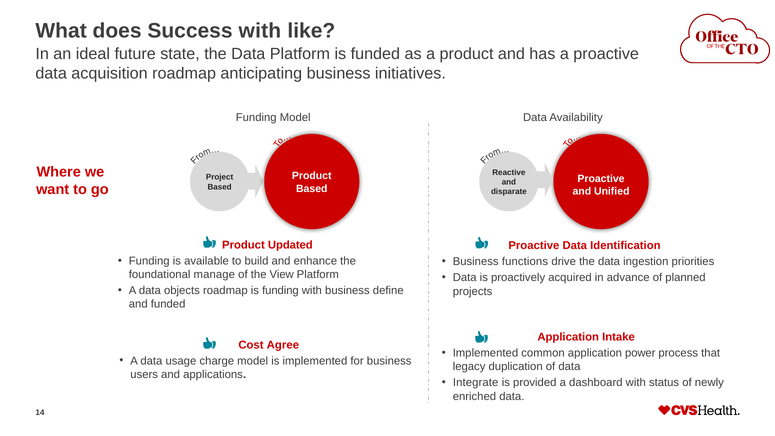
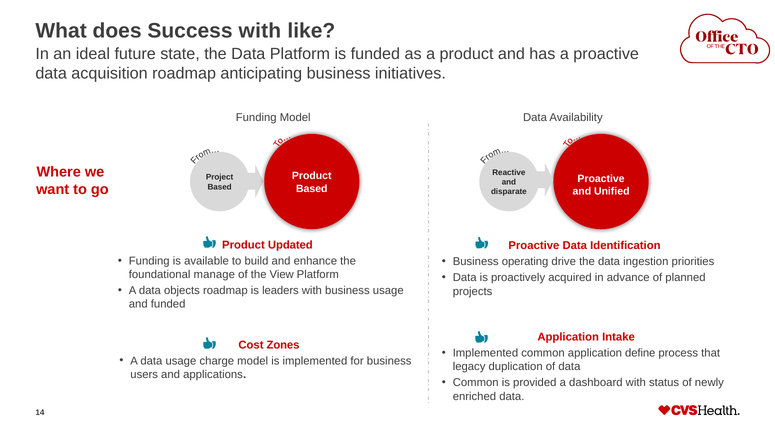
functions: functions -> operating (525, 262)
is funding: funding -> leaders (280, 291)
business define: define -> usage (388, 291)
Agree: Agree -> Zones (283, 345)
power: power -> define (640, 353)
Integrate: Integrate -> Common (476, 383)
